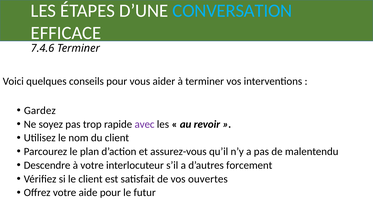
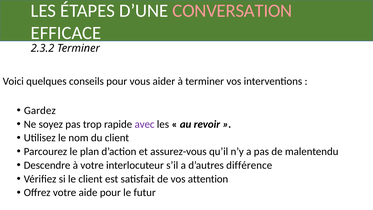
CONVERSATION colour: light blue -> pink (232, 11)
7.4.6: 7.4.6 -> 2.3.2 (43, 48)
forcement: forcement -> différence (249, 165)
ouvertes: ouvertes -> attention (208, 179)
